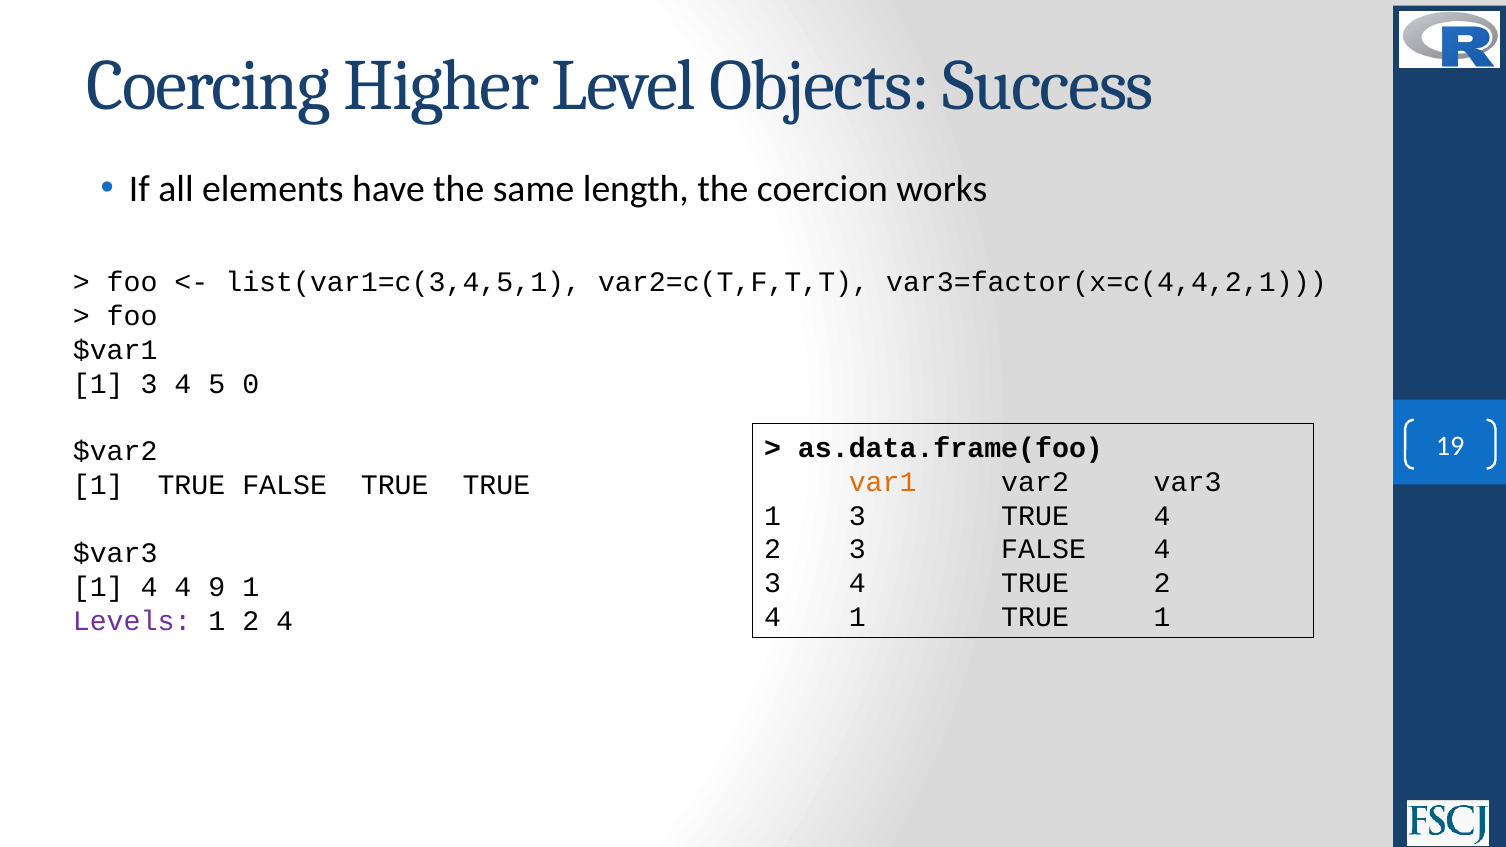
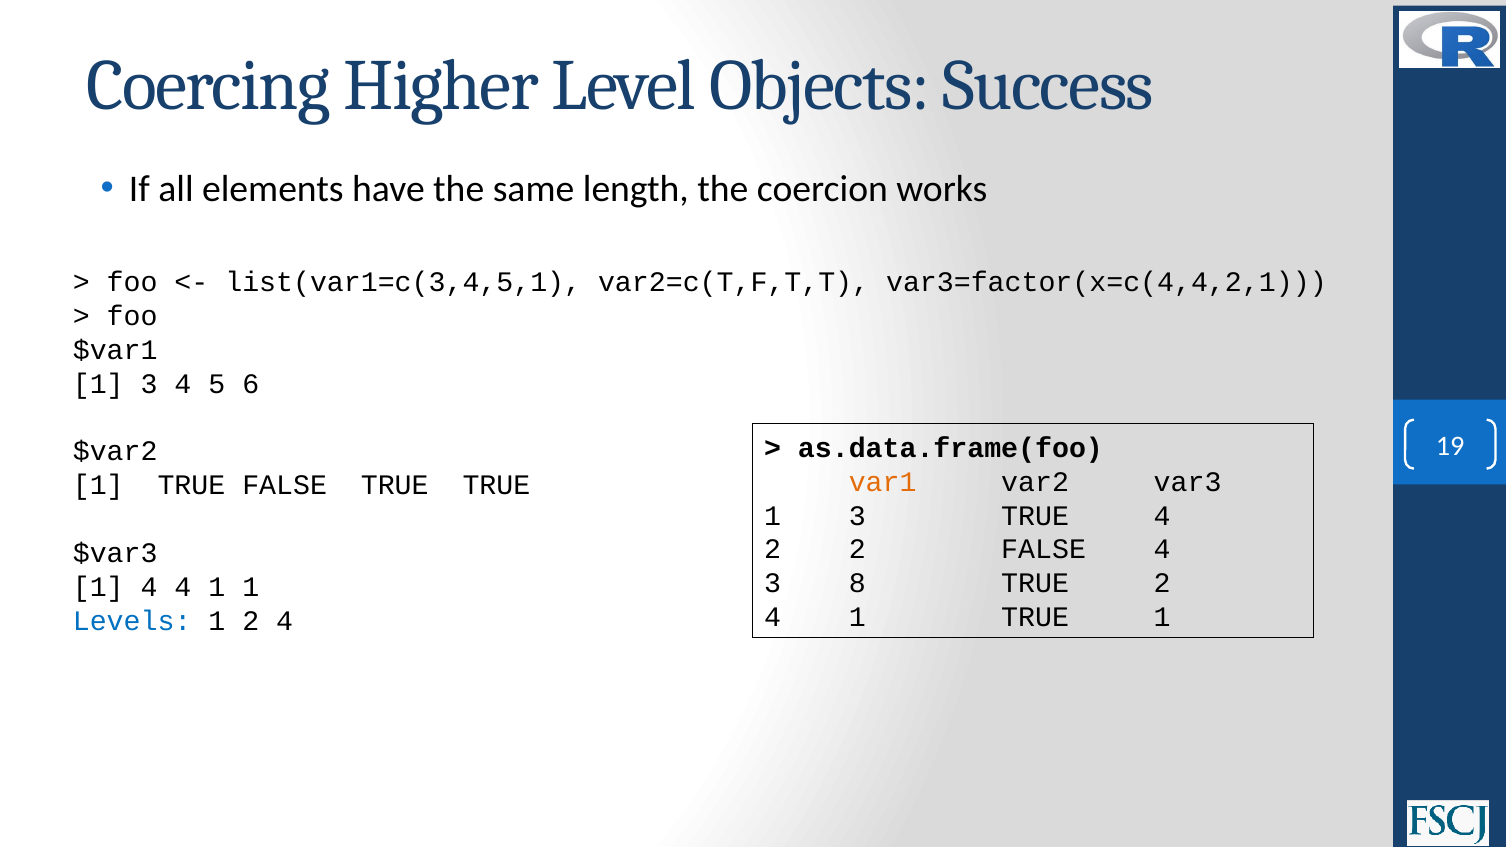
0: 0 -> 6 (251, 384)
2 3: 3 -> 2 (857, 550)
4: 4 -> 8 (857, 584)
4 4 9: 9 -> 1 (217, 587)
Levels colour: purple -> blue (132, 621)
